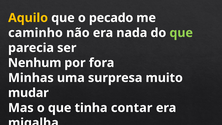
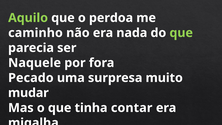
Aquilo colour: yellow -> light green (28, 18)
pecado: pecado -> perdoa (111, 18)
Nenhum: Nenhum -> Naquele (35, 63)
Minhas: Minhas -> Pecado (31, 78)
